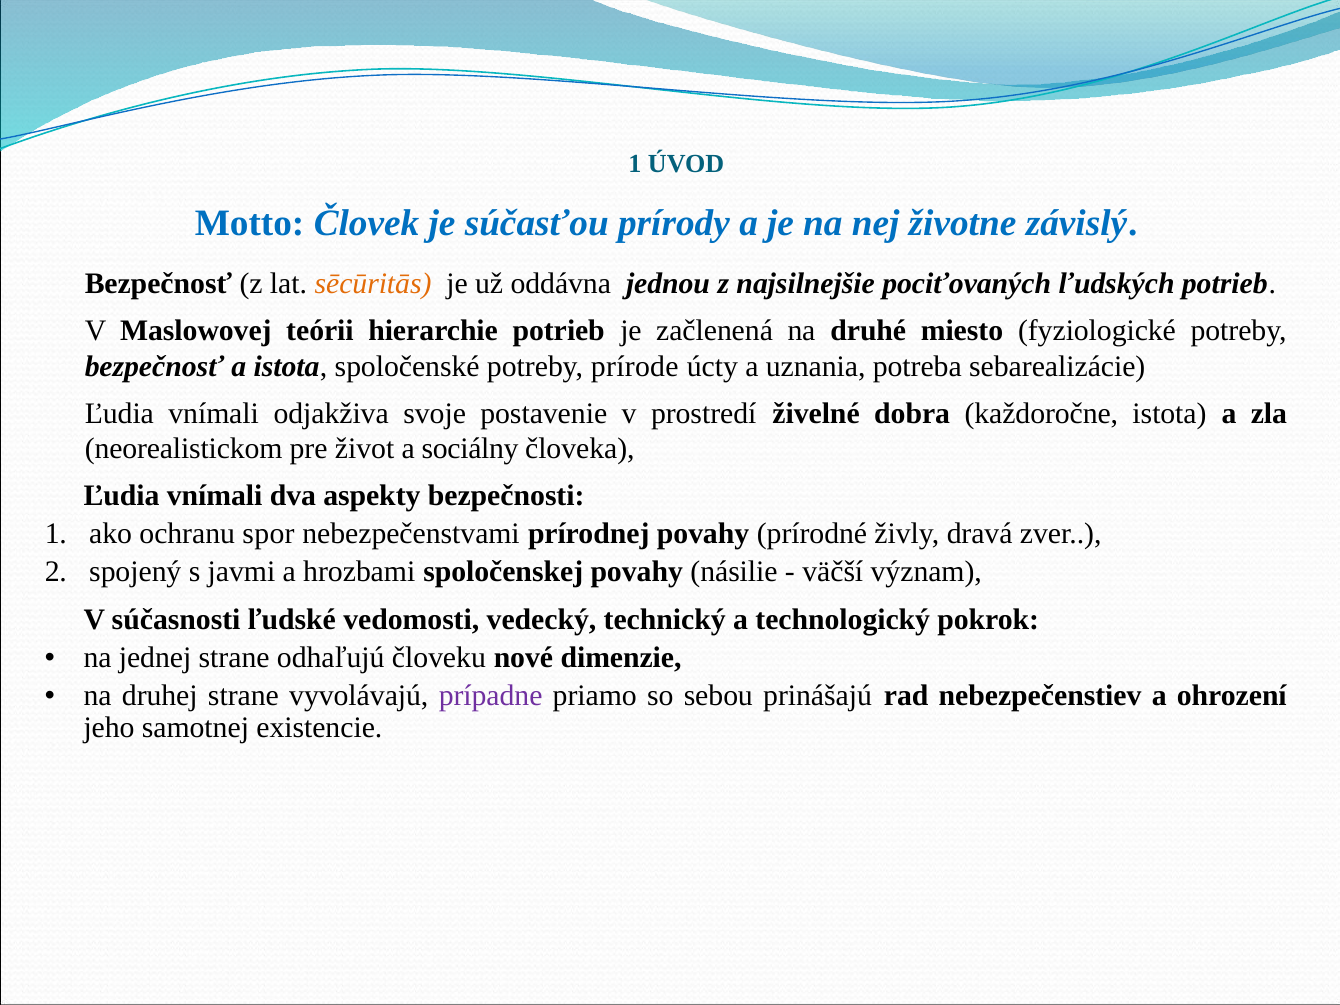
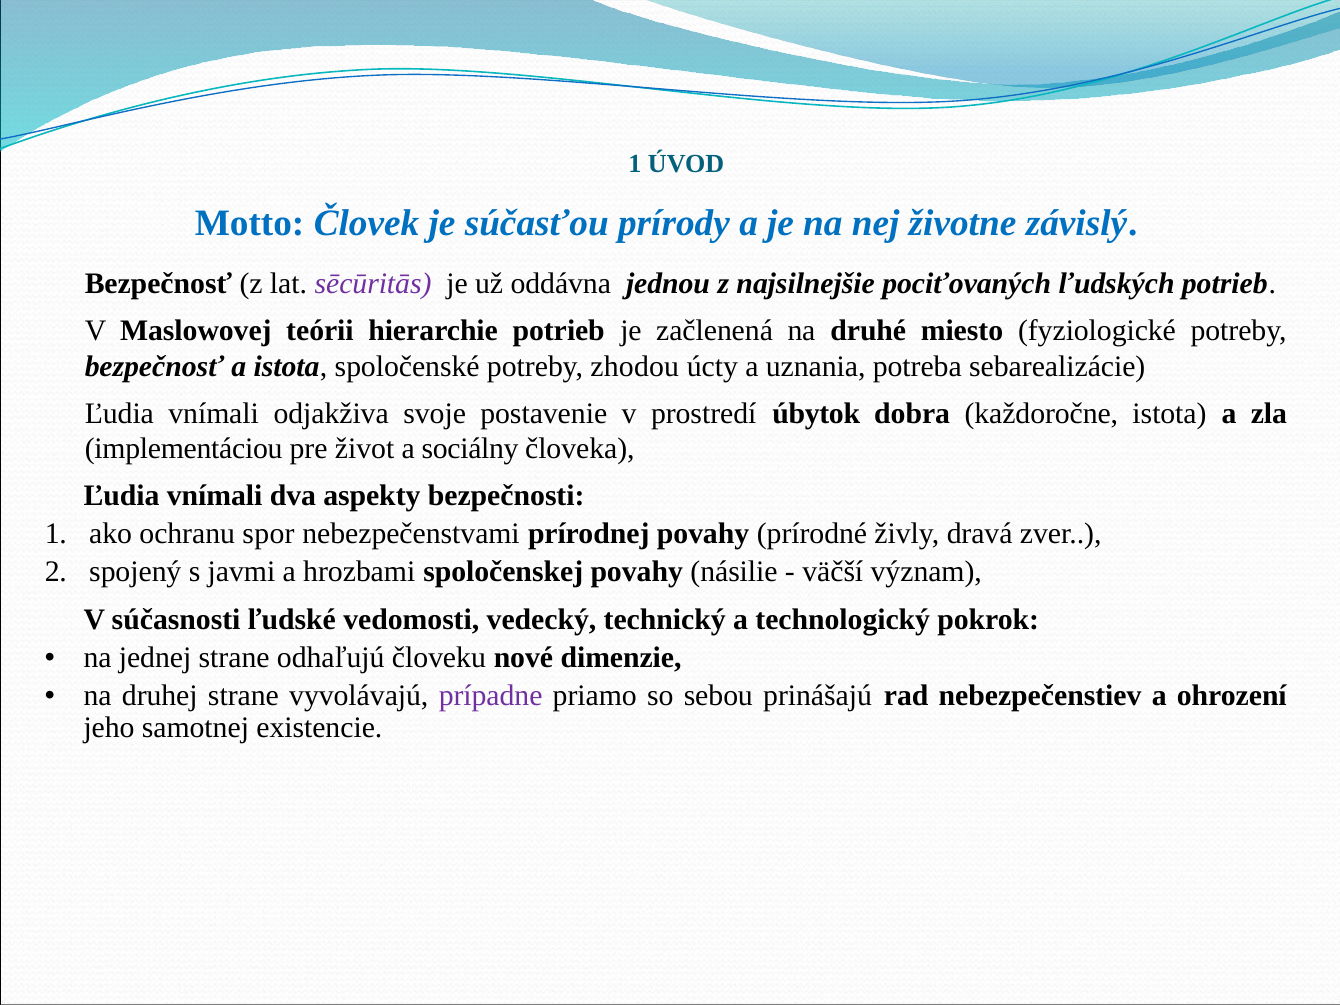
sēcūritās colour: orange -> purple (373, 284)
prírode: prírode -> zhodou (635, 366)
živelné: živelné -> úbytok (816, 413)
neorealistickom: neorealistickom -> implementáciou (184, 449)
